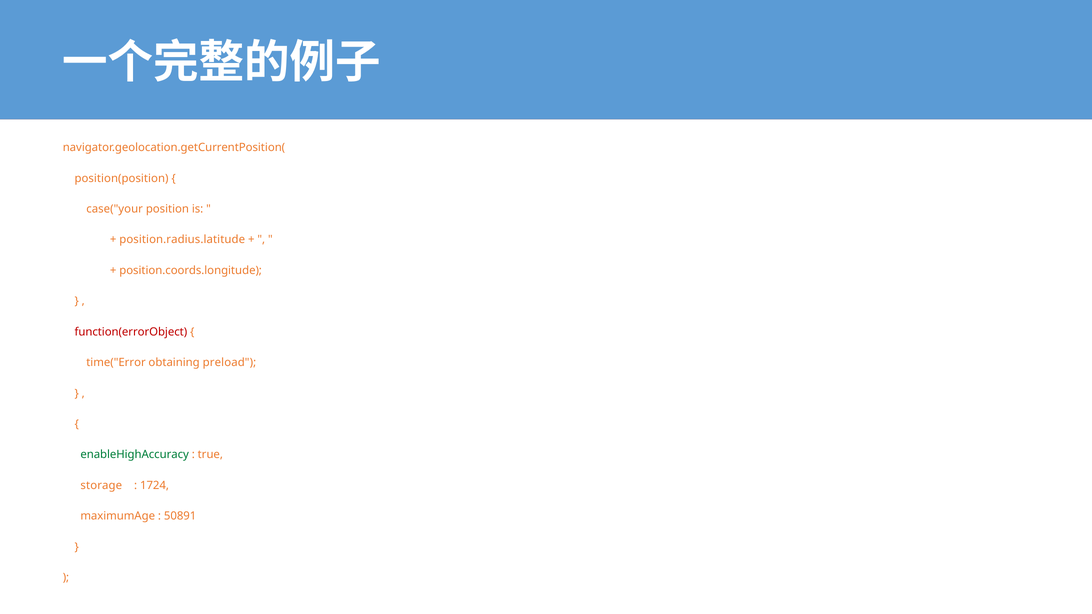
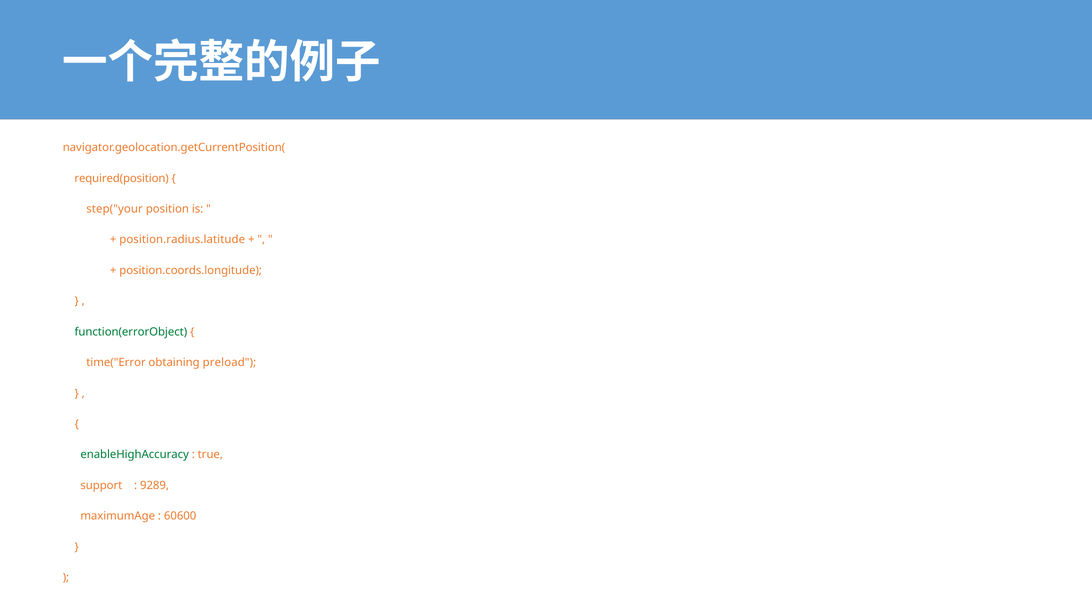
position(position: position(position -> required(position (122, 178)
case("your: case("your -> step("your (115, 209)
function(errorObject colour: red -> green (131, 332)
storage: storage -> support (101, 486)
1724: 1724 -> 9289 (155, 486)
50891: 50891 -> 60600 (180, 516)
